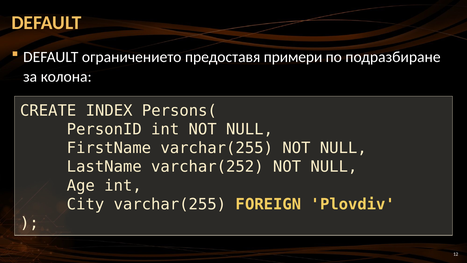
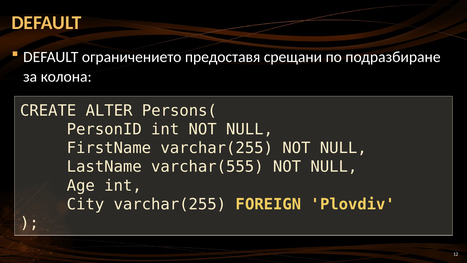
примери: примери -> срещани (293, 57)
INDEX: INDEX -> ALTER (109, 111)
varchar(252: varchar(252 -> varchar(555 (207, 167)
